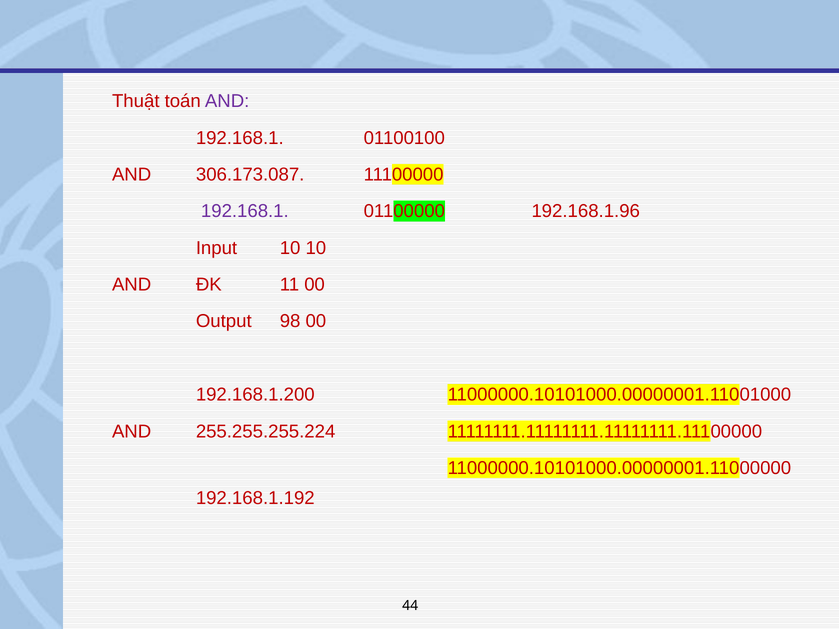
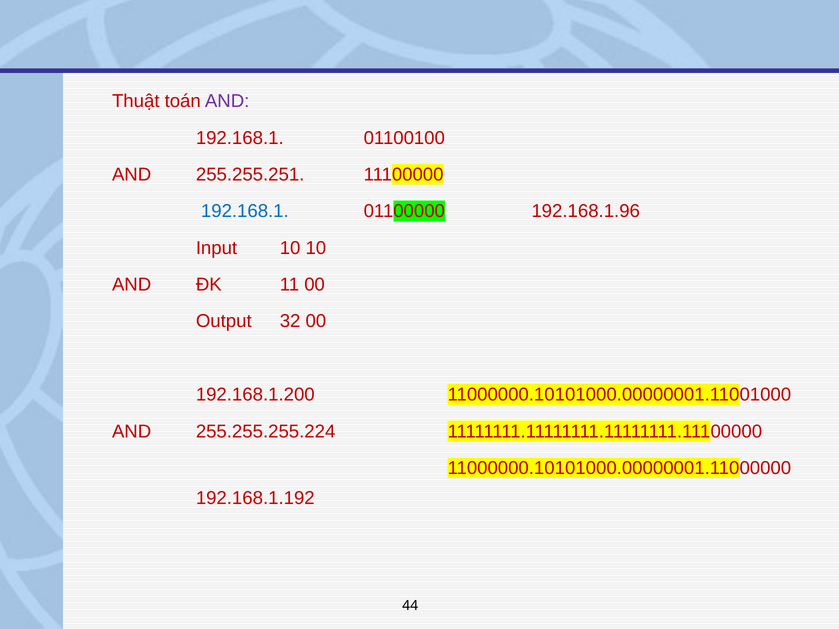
306.173.087: 306.173.087 -> 255.255.251 (250, 175)
192.168.1 colour: purple -> blue (245, 211)
98: 98 -> 32 (290, 321)
